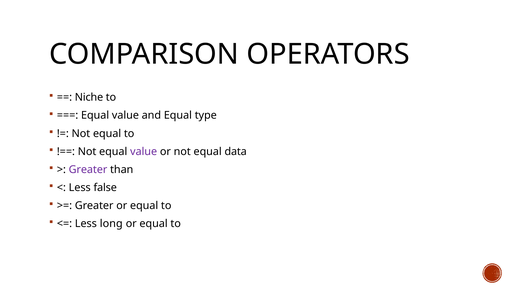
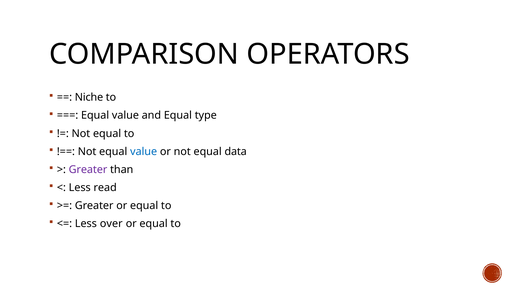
value colour: purple -> blue (144, 152)
false: false -> read (105, 188)
long: long -> over (111, 224)
